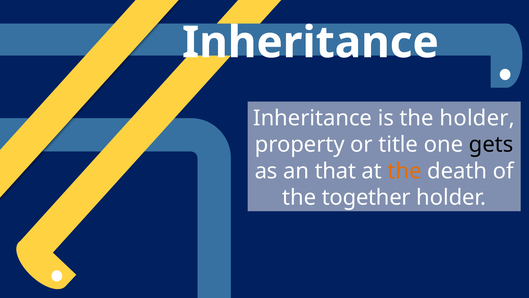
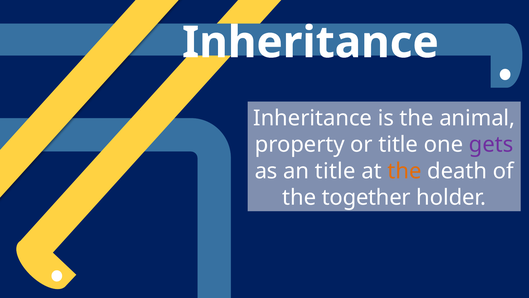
the holder: holder -> animal (477, 118)
gets colour: black -> purple (491, 144)
an that: that -> title (335, 171)
